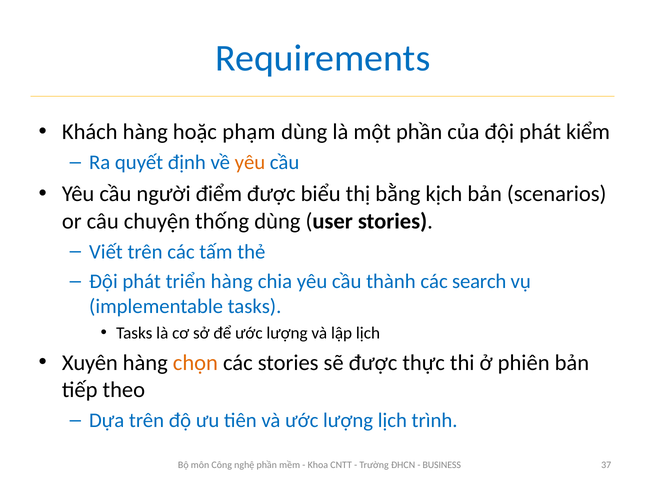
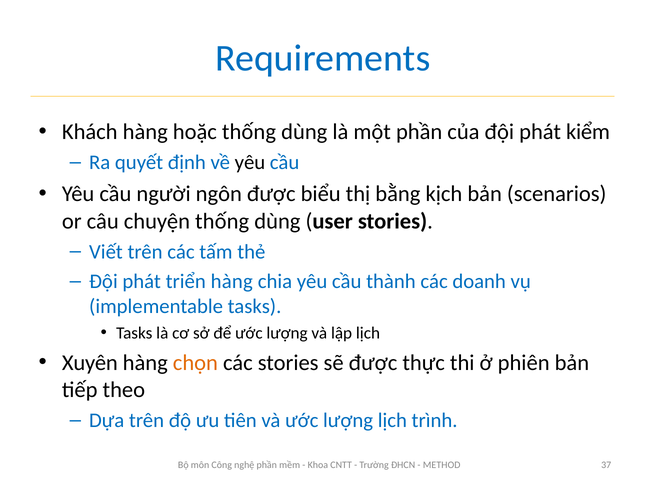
hoặc phạm: phạm -> thống (249, 132)
yêu colour: orange -> black (250, 163)
điểm: điểm -> ngôn (219, 194)
search: search -> doanh (479, 282)
BUSINESS: BUSINESS -> METHOD (442, 465)
